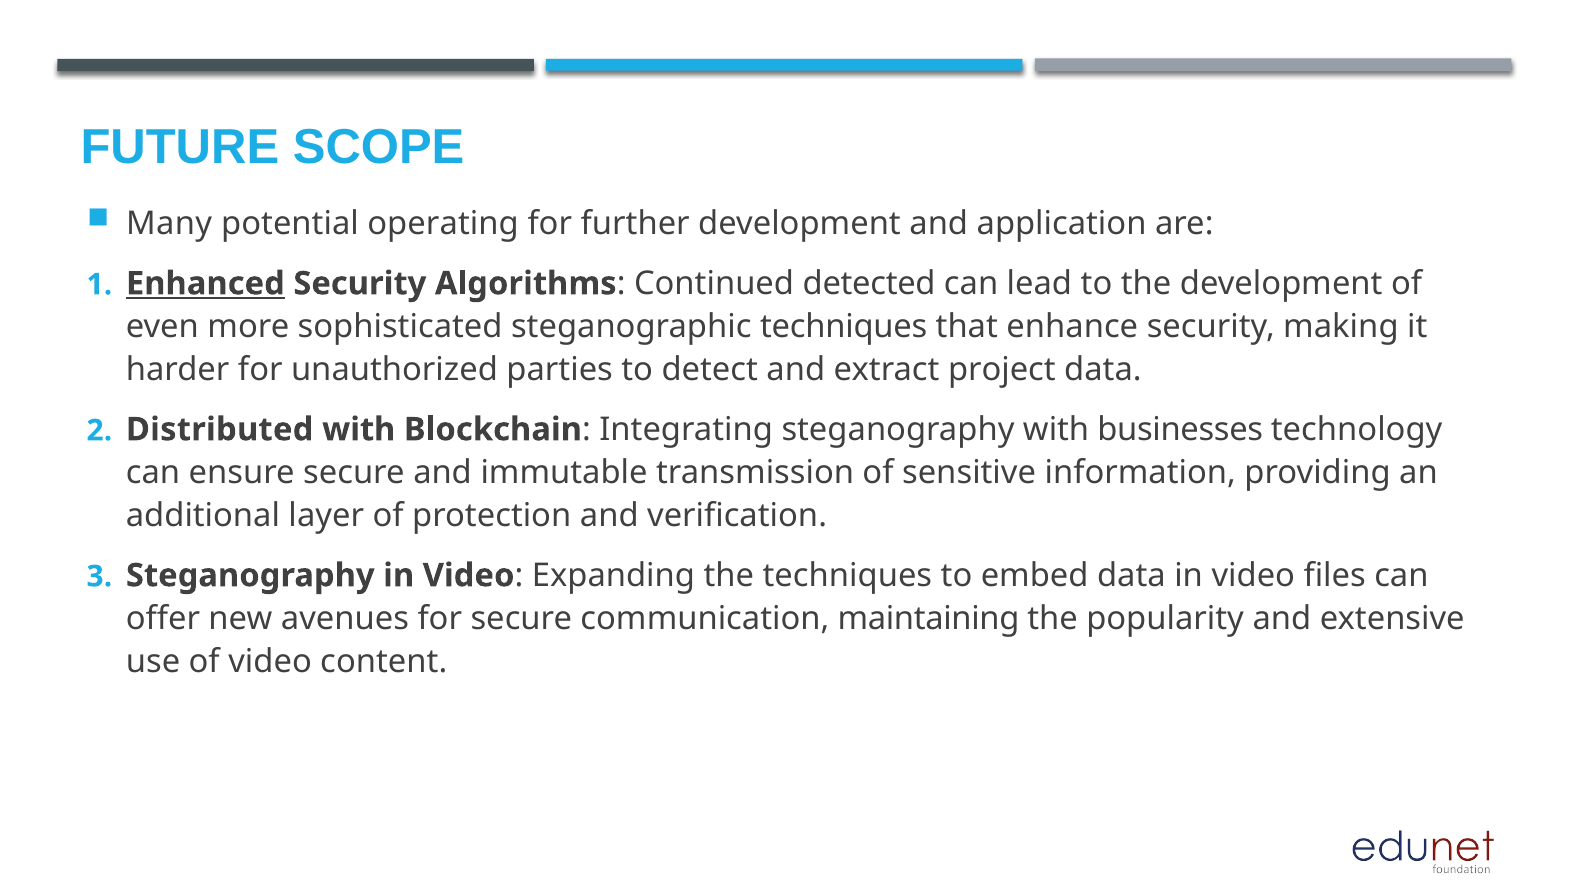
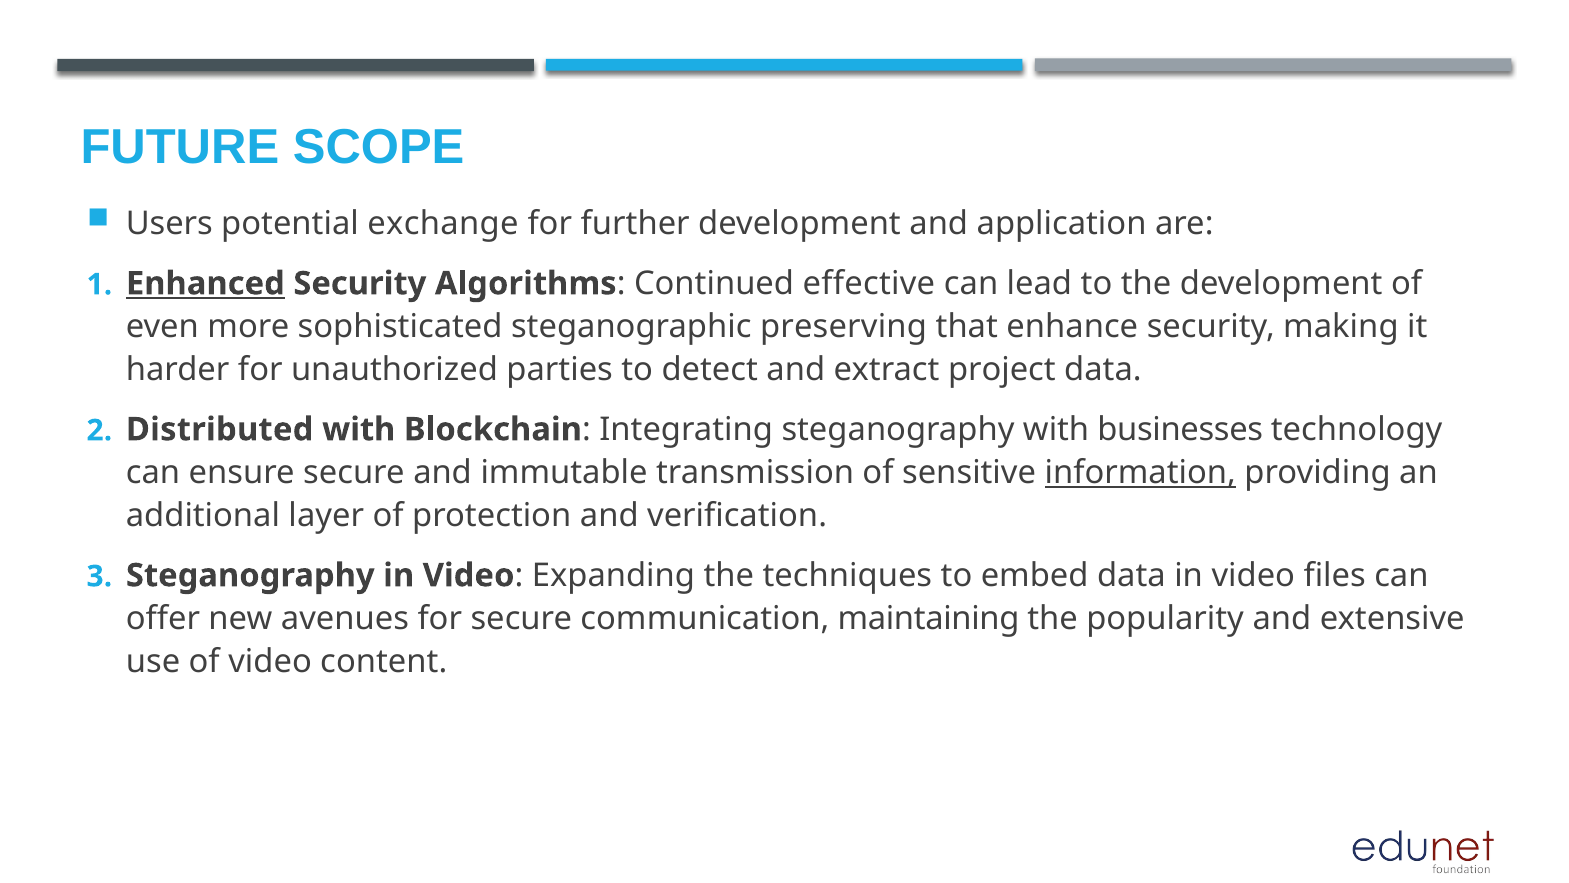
Many: Many -> Users (169, 224)
operating: operating -> exchange (443, 224)
detected: detected -> effective (869, 283)
steganographic techniques: techniques -> preserving (843, 327)
information underline: none -> present (1140, 473)
